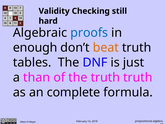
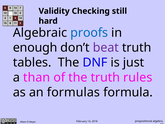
beat colour: orange -> purple (106, 48)
truth truth: truth -> rules (138, 77)
complete: complete -> formulas (73, 92)
